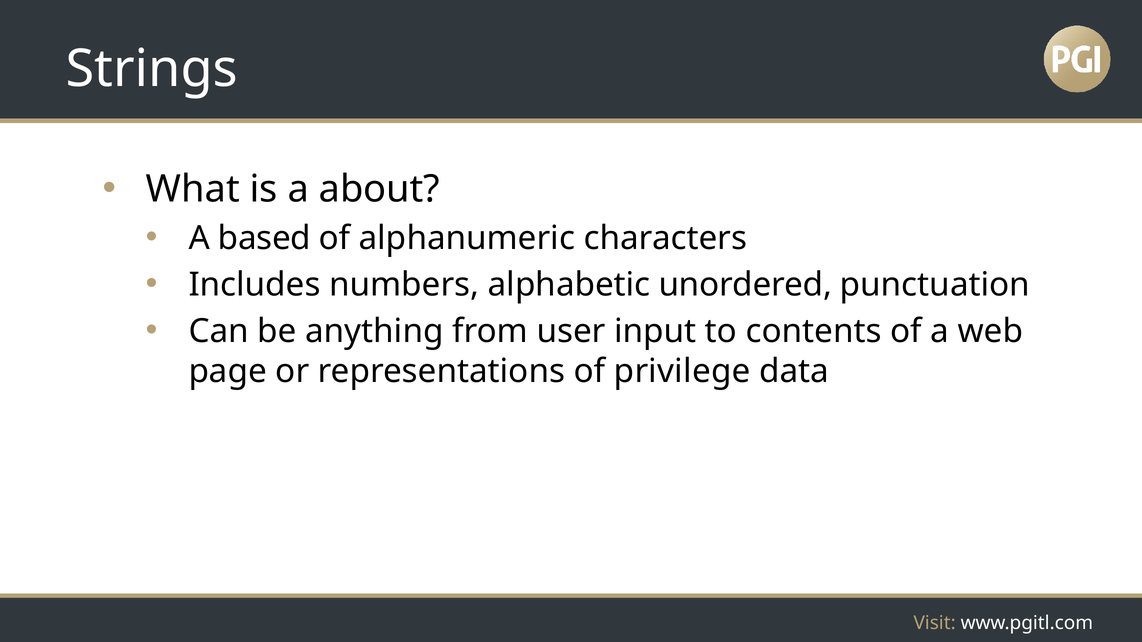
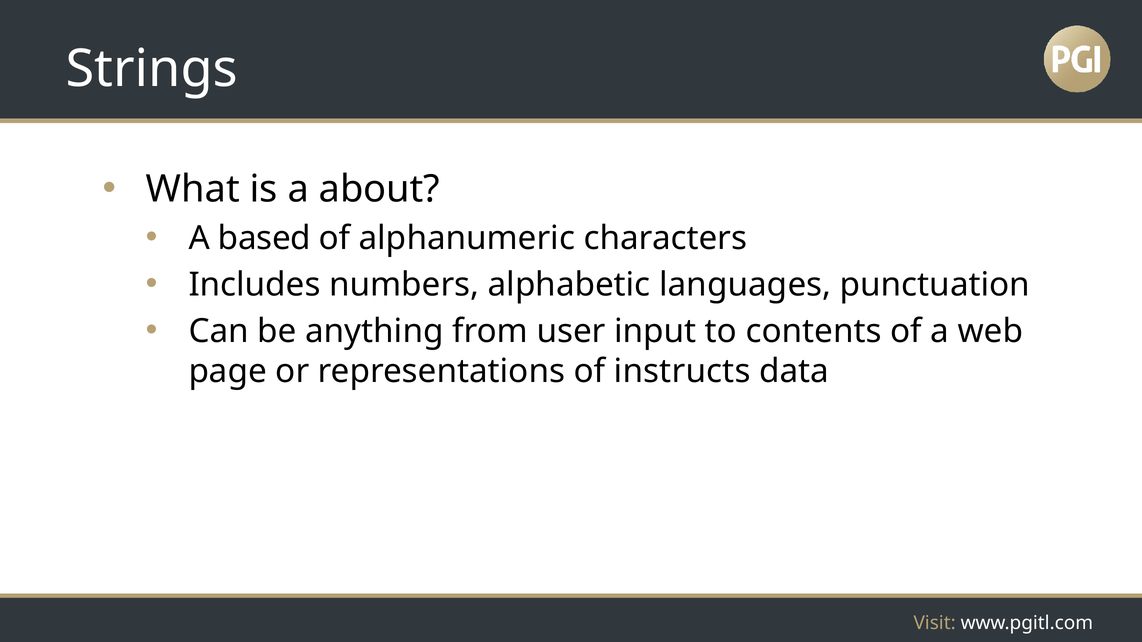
unordered: unordered -> languages (745, 285)
privilege: privilege -> instructs (682, 371)
